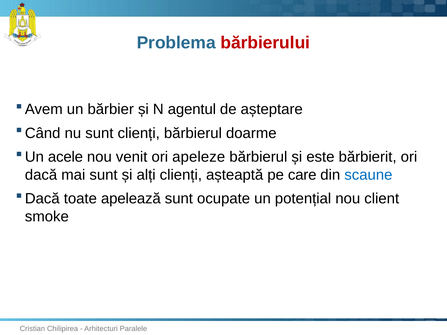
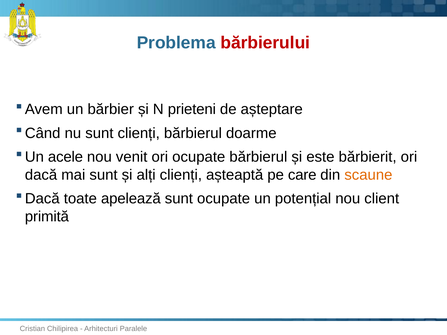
agentul: agentul -> prieteni (192, 109)
ori apeleze: apeleze -> ocupate (199, 157)
scaune colour: blue -> orange (368, 175)
smoke: smoke -> primită (47, 217)
